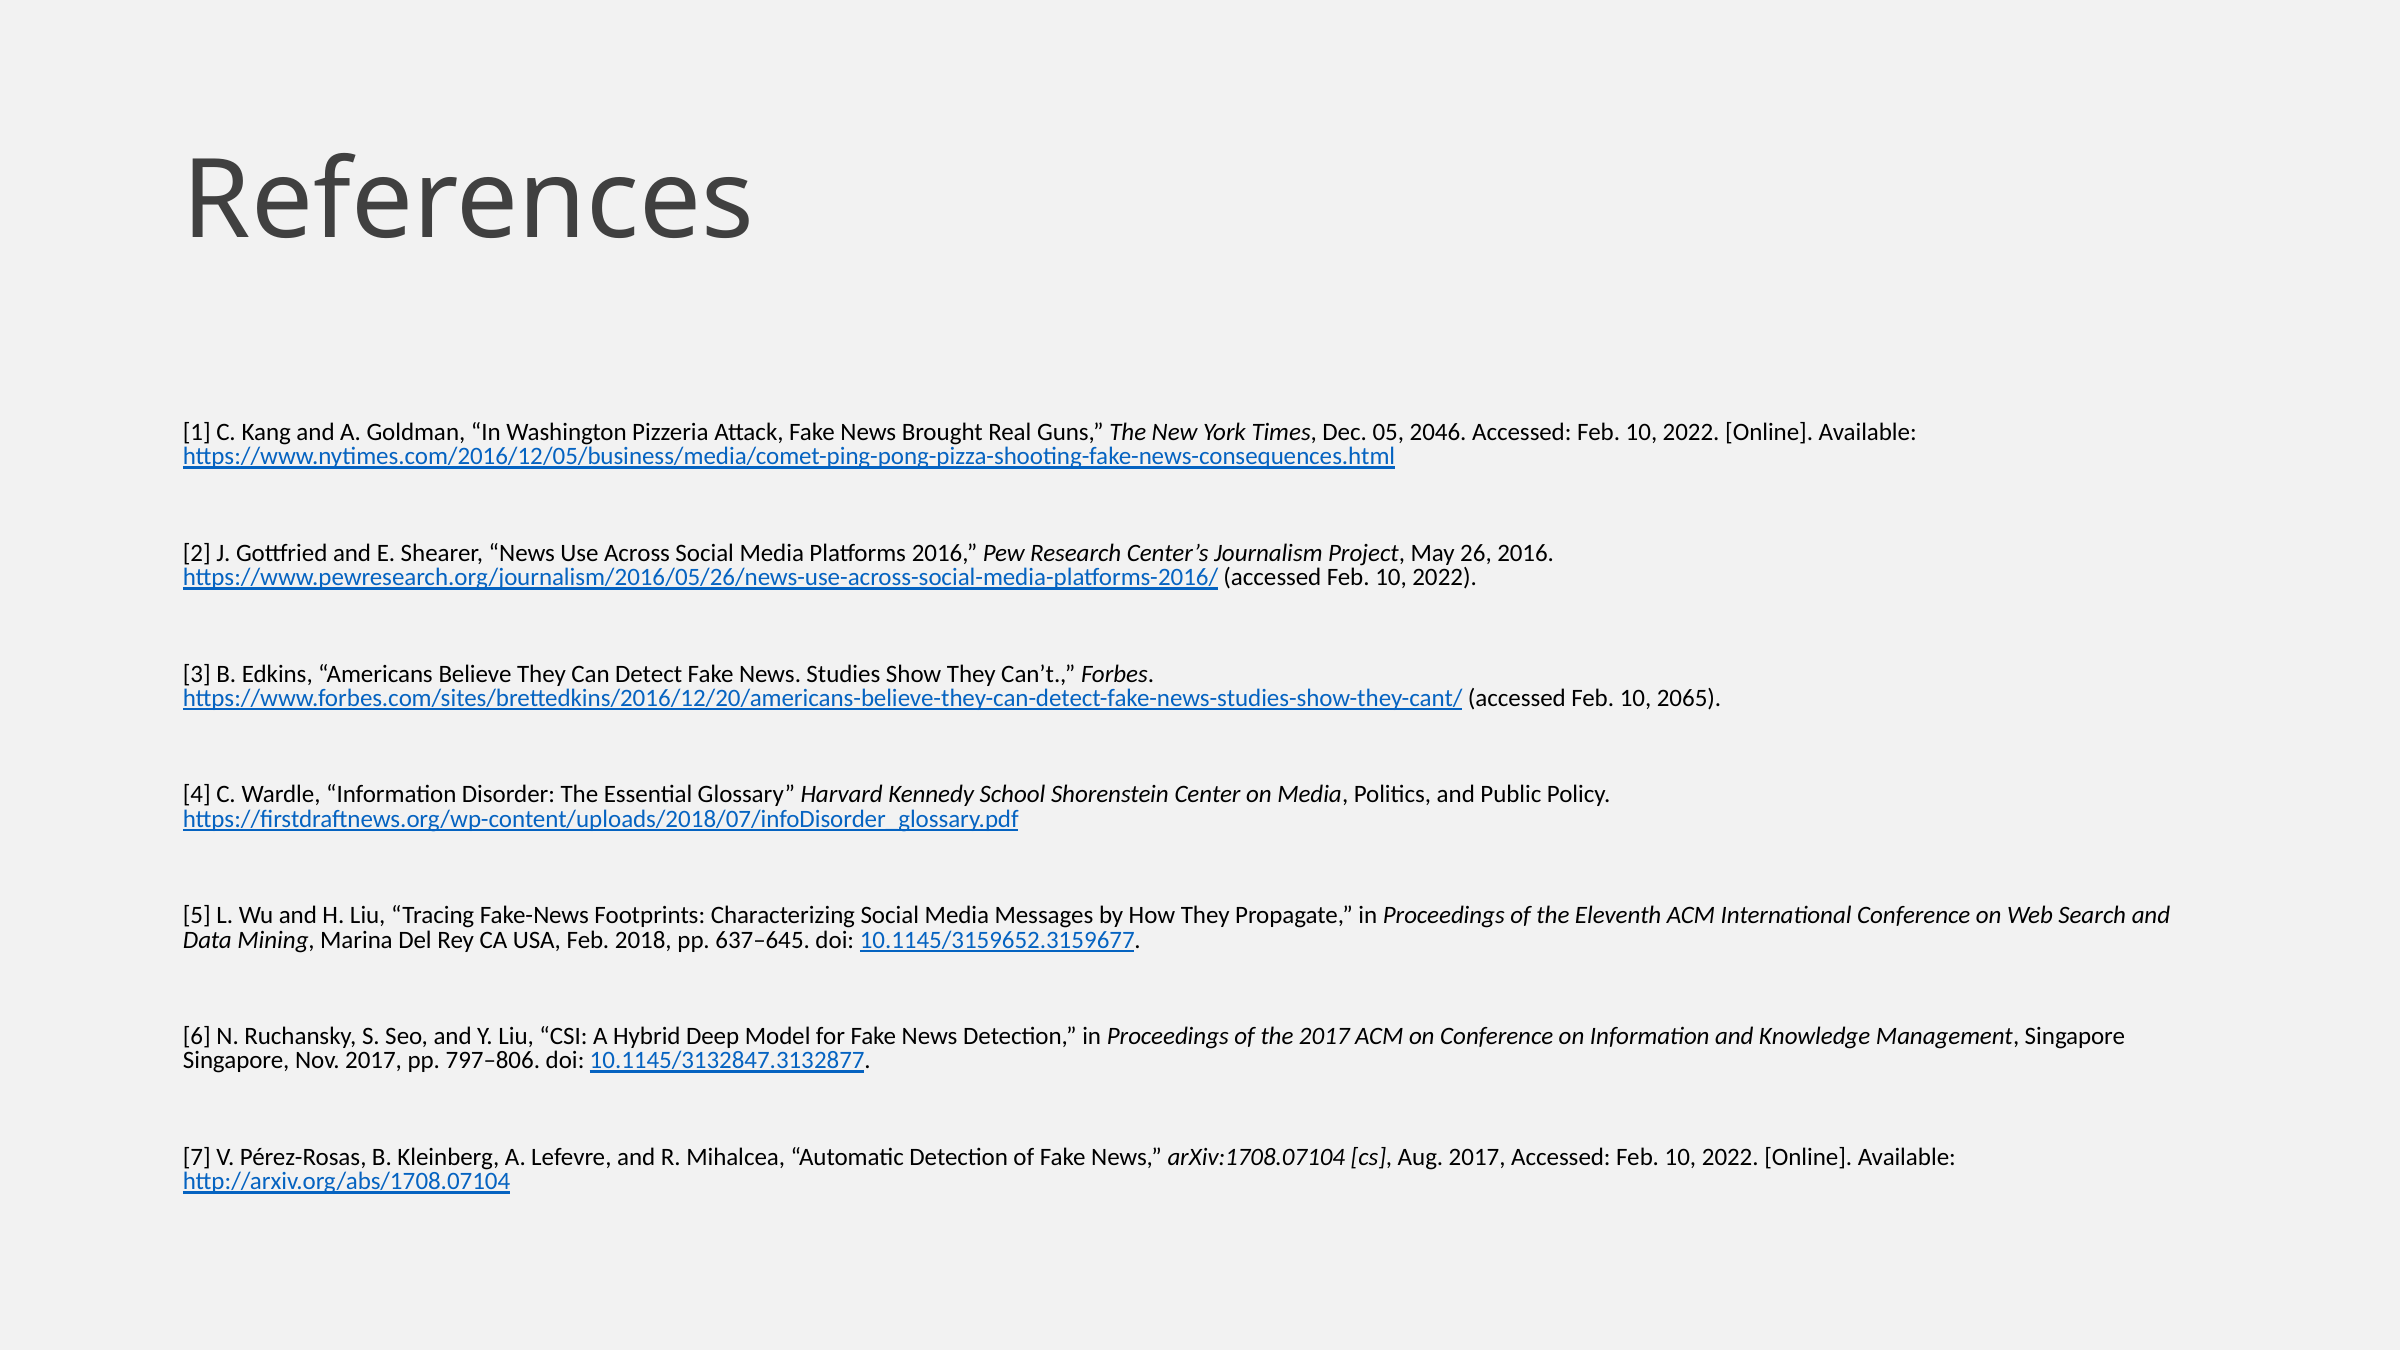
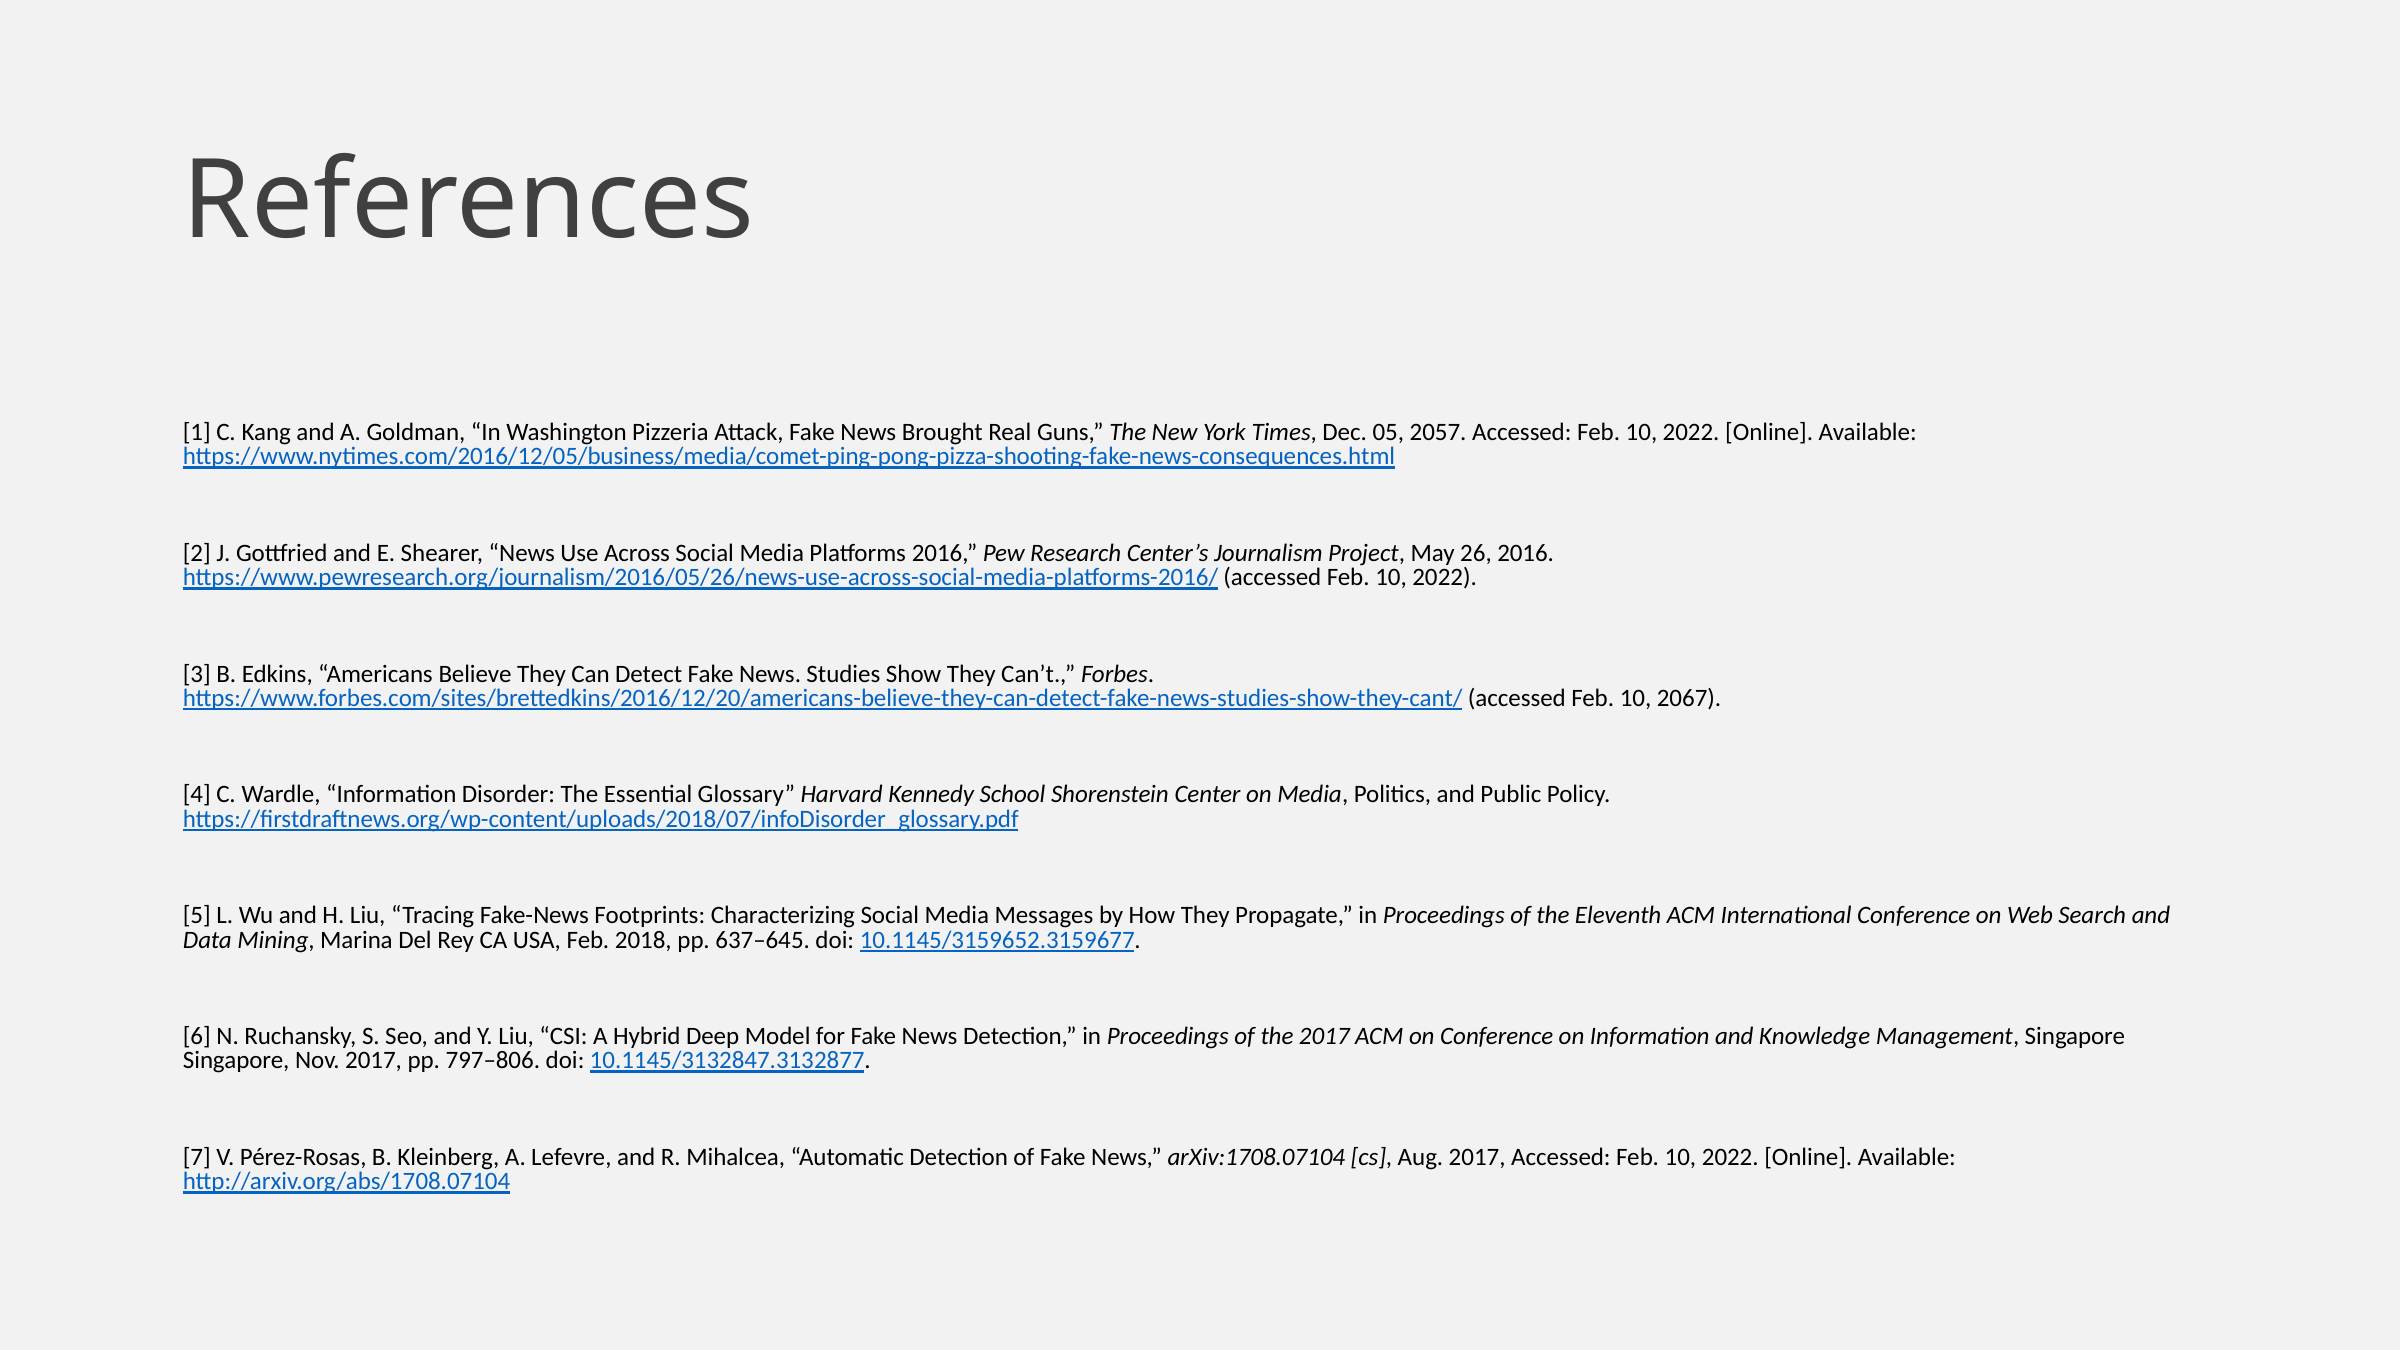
2046: 2046 -> 2057 (1438, 432)
2065: 2065 -> 2067 (1689, 698)
